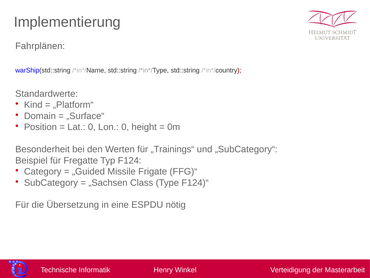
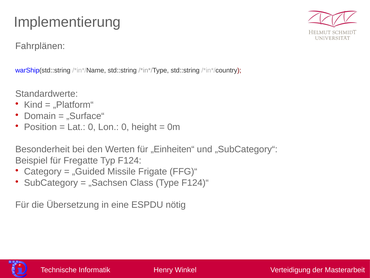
„Trainings“: „Trainings“ -> „Einheiten“ (173, 149)
